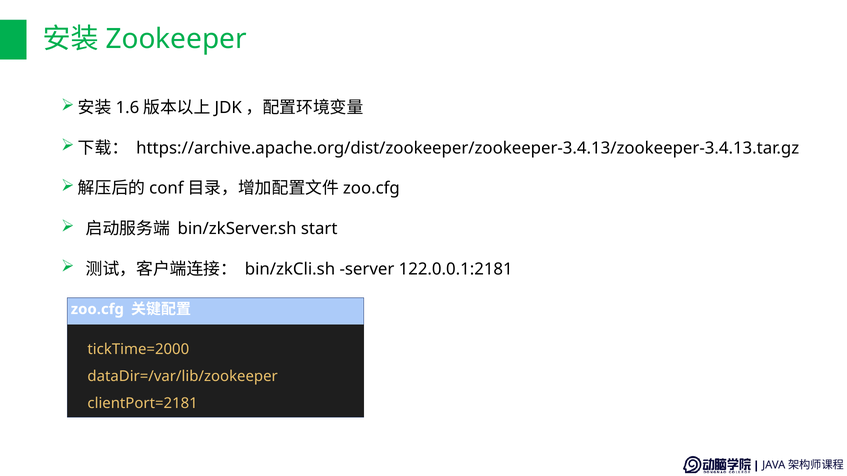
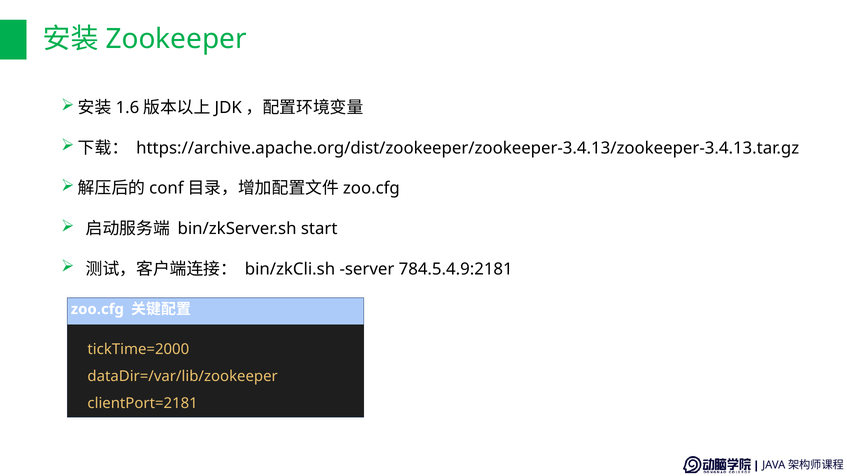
122.0.0.1:2181: 122.0.0.1:2181 -> 784.5.4.9:2181 (456, 269)
